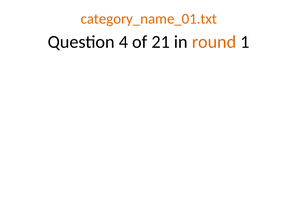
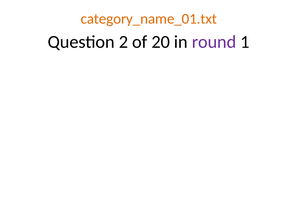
4: 4 -> 2 (123, 42)
21: 21 -> 20 (161, 42)
round colour: orange -> purple (214, 42)
